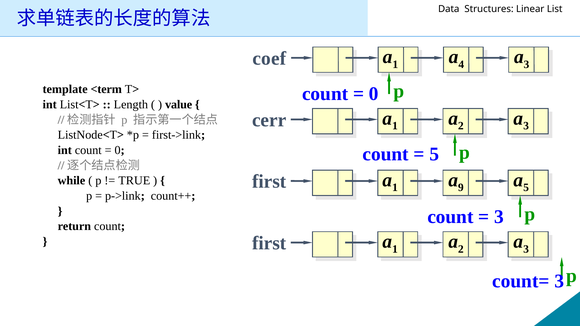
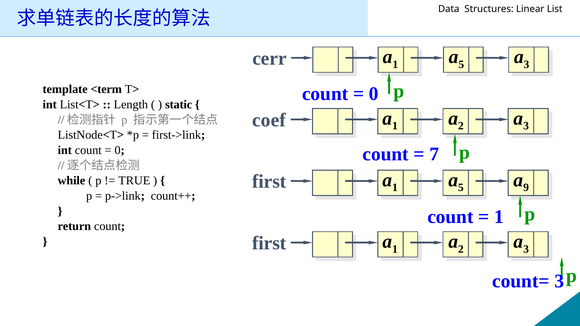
4: 4 -> 5 (461, 64)
coef: coef -> cerr (270, 58)
value: value -> static (179, 105)
cerr: cerr -> coef (269, 120)
5: 5 -> 7 (434, 154)
9: 9 -> 5 (461, 188)
5: 5 -> 9 (526, 188)
3: 3 -> 1 (499, 217)
